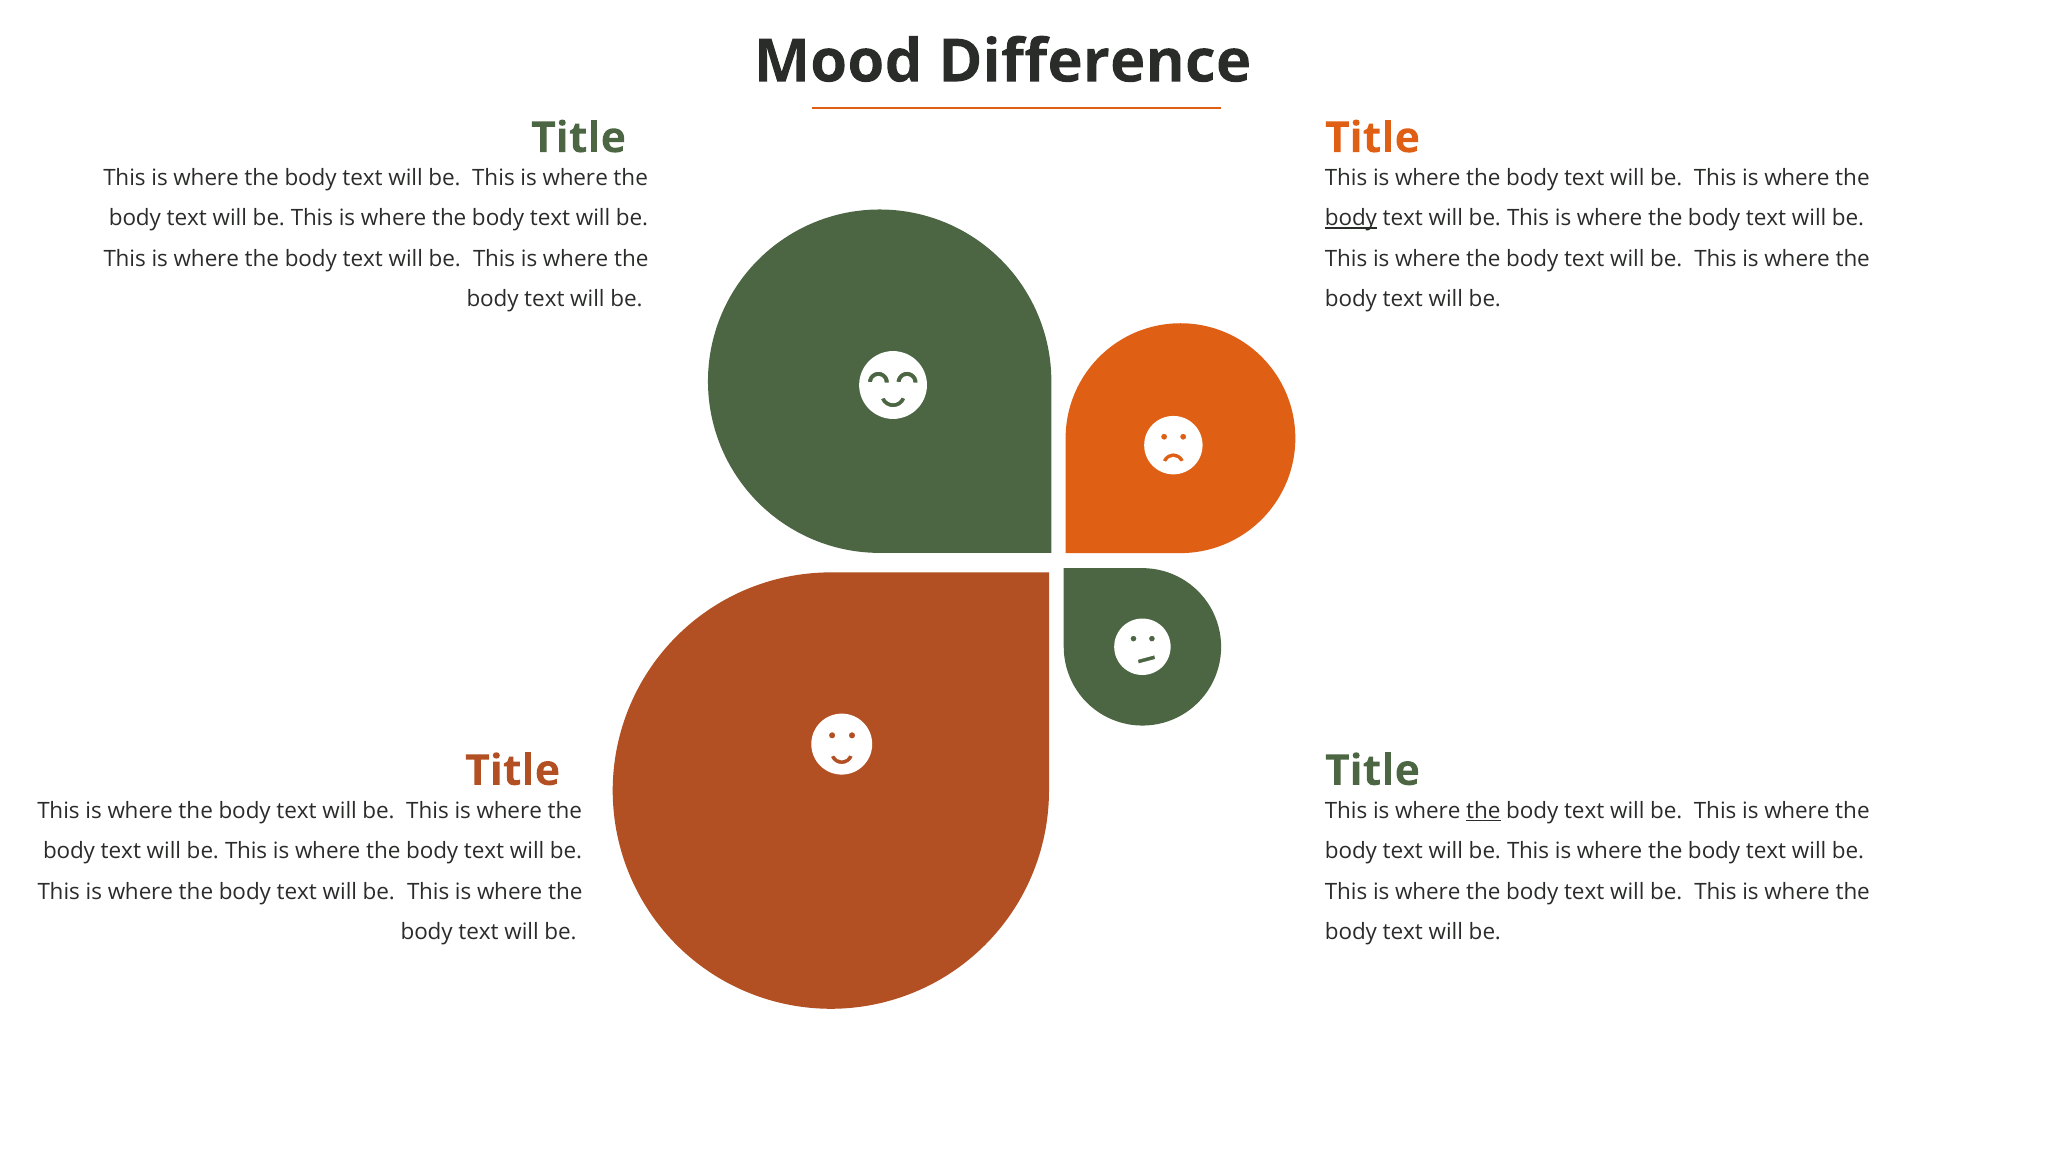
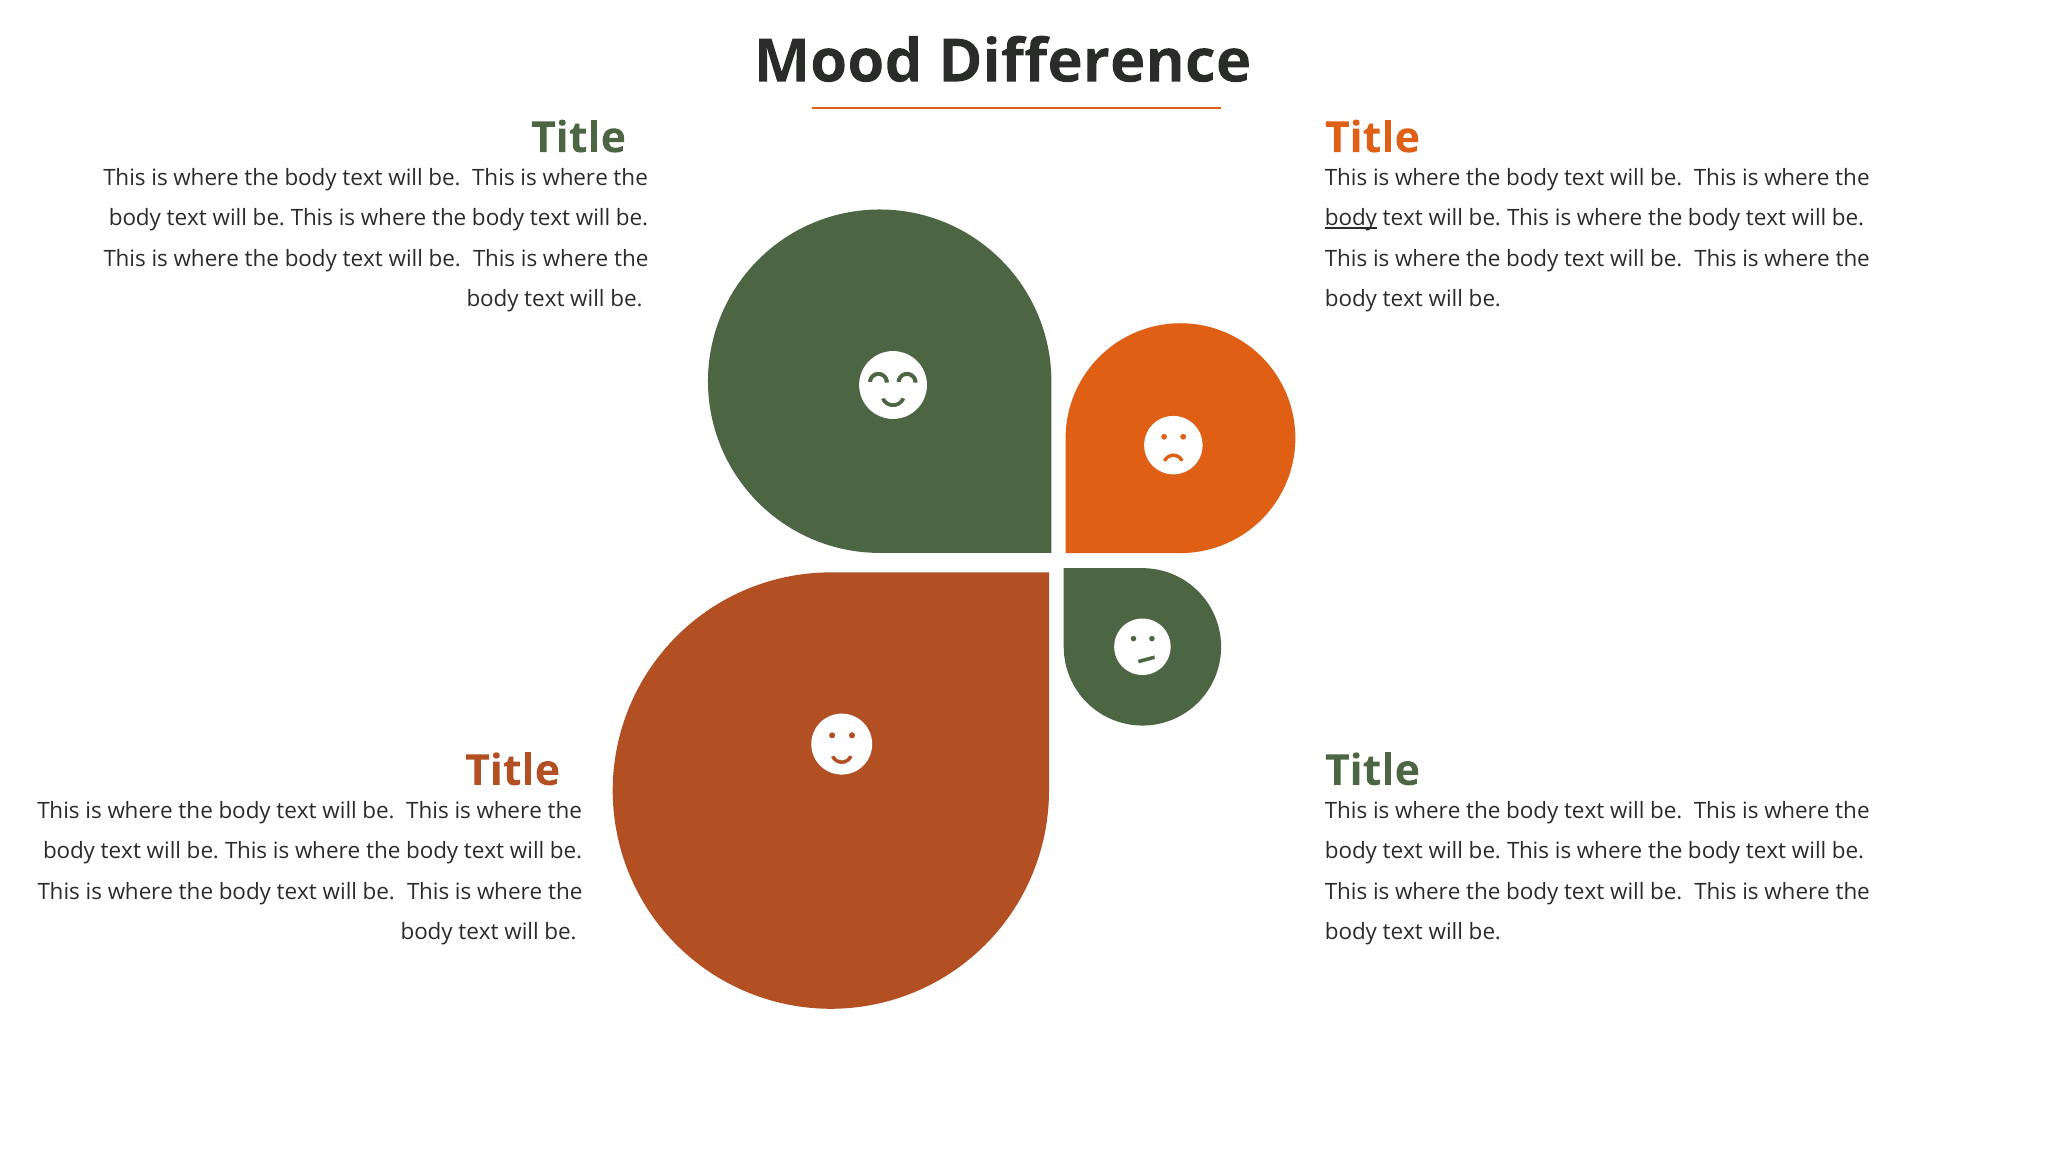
the underline: present -> none (1483, 811)
